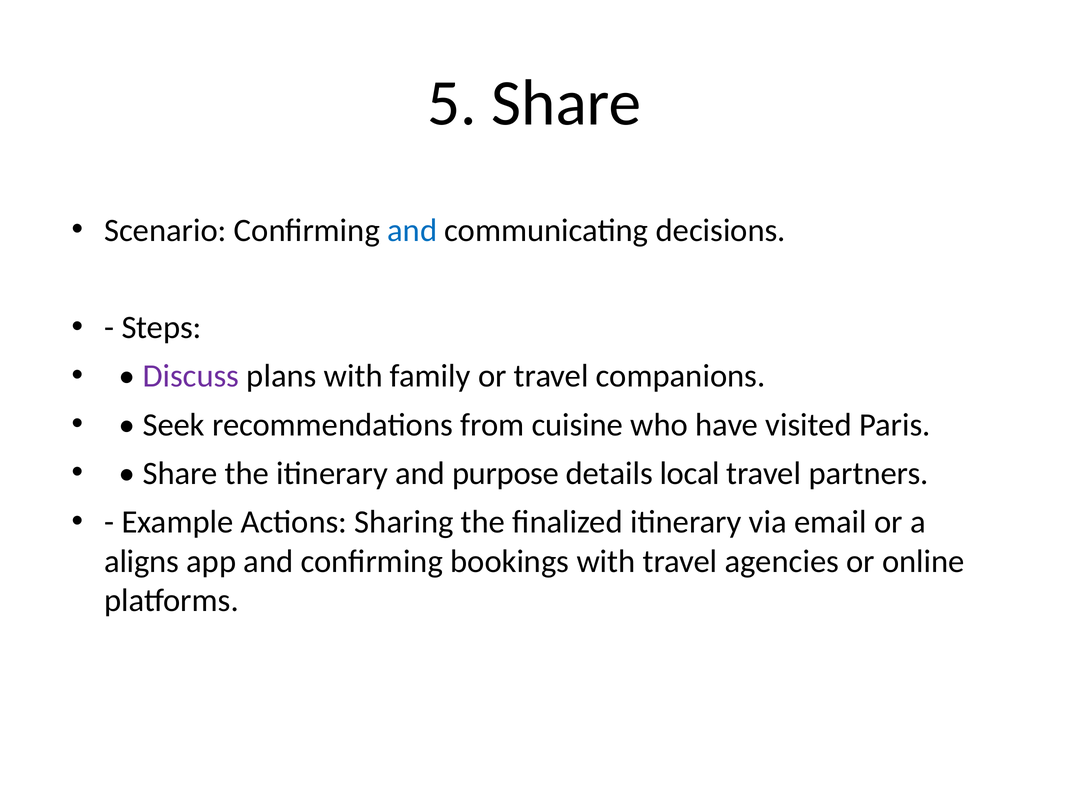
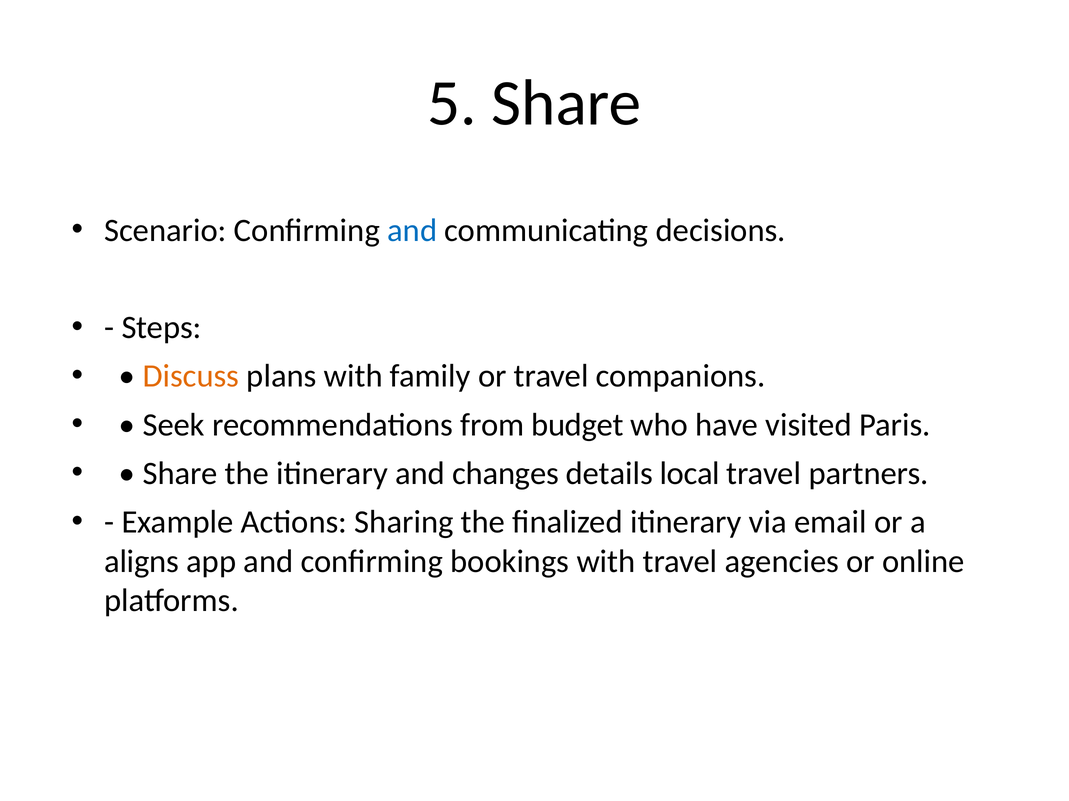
Discuss colour: purple -> orange (191, 377)
cuisine: cuisine -> budget (577, 425)
purpose: purpose -> changes (506, 474)
